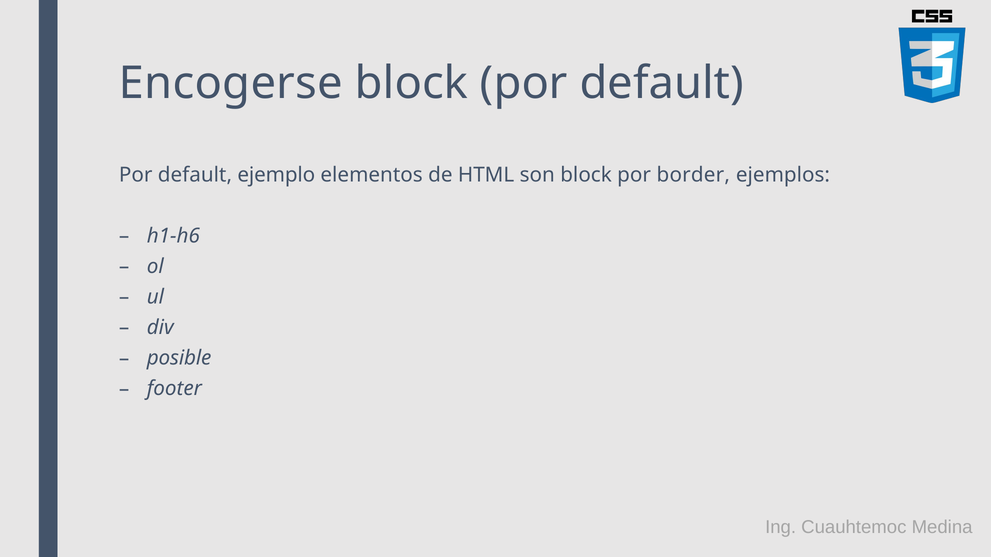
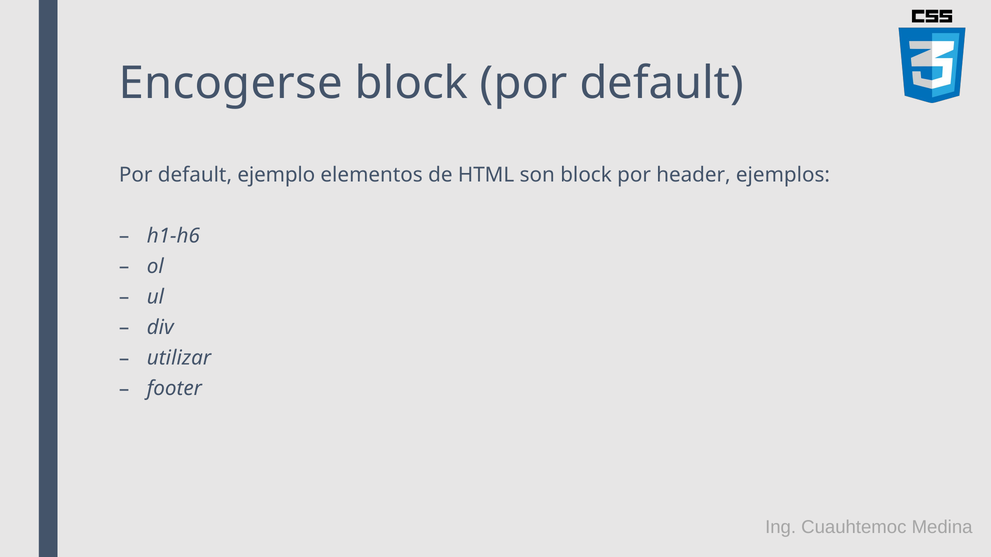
border: border -> header (693, 175)
posible: posible -> utilizar (179, 358)
